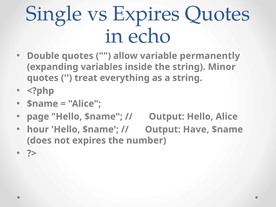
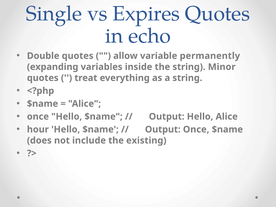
page: page -> once (38, 117)
Output Have: Have -> Once (196, 129)
not expires: expires -> include (89, 140)
number: number -> existing (146, 140)
